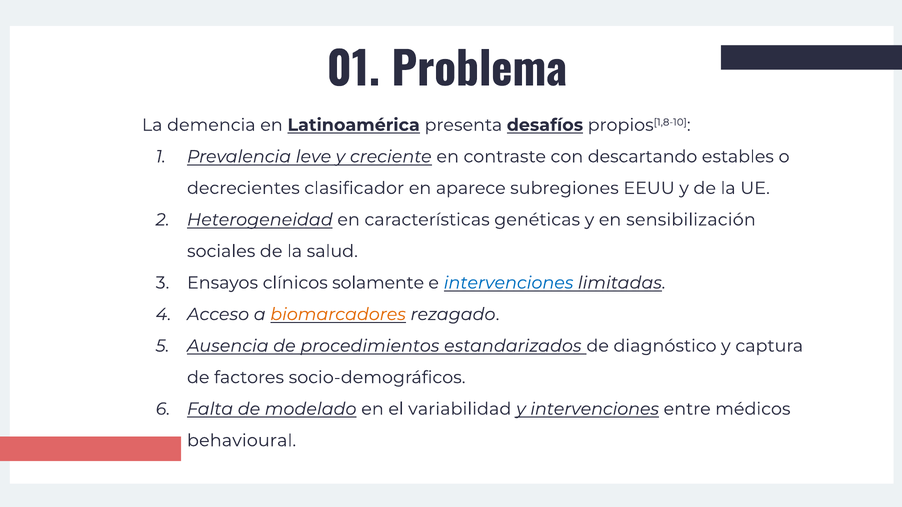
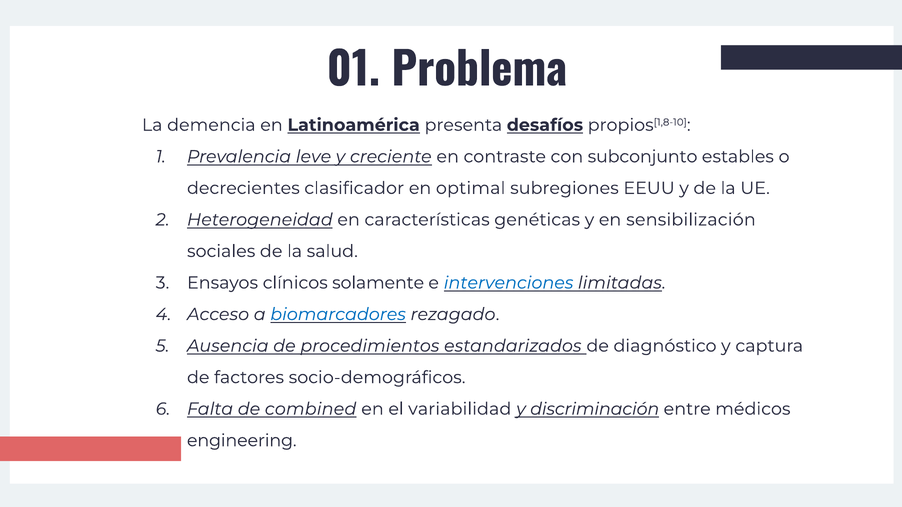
descartando: descartando -> subconjunto (643, 157)
aparece: aparece -> optimal (471, 188)
biomarcadores colour: orange -> blue (338, 315)
modelado: modelado -> combined (311, 409)
y intervenciones: intervenciones -> discriminación (595, 409)
behavioural: behavioural -> engineering (242, 441)
